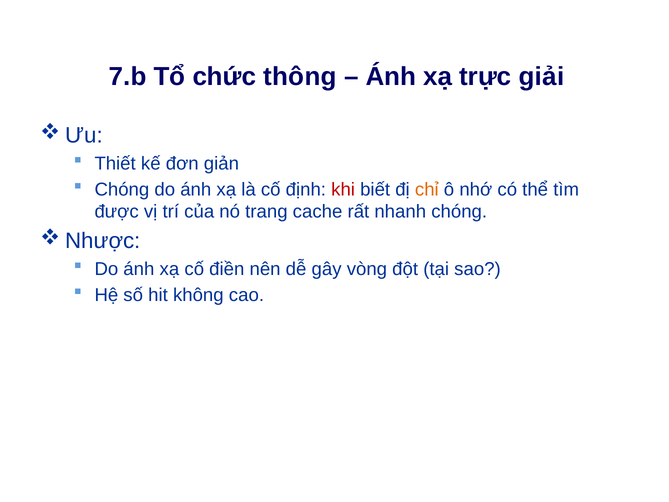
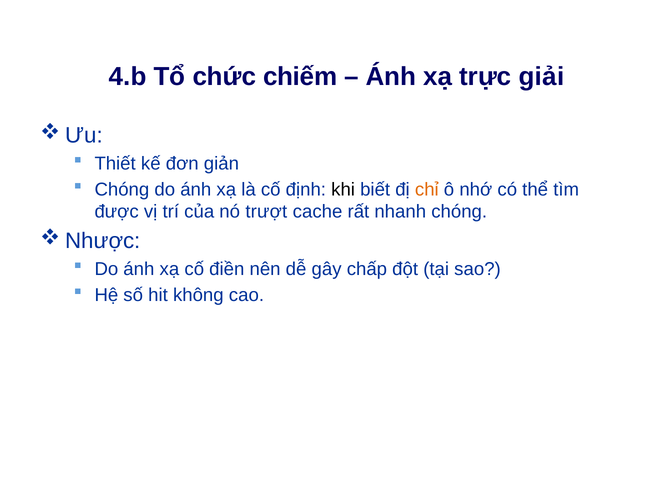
7.b: 7.b -> 4.b (128, 77)
thông: thông -> chiếm (300, 77)
khi colour: red -> black (343, 189)
trang: trang -> trượt (266, 212)
vòng: vòng -> chấp (367, 269)
